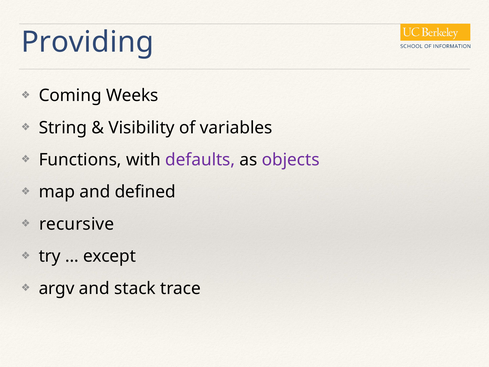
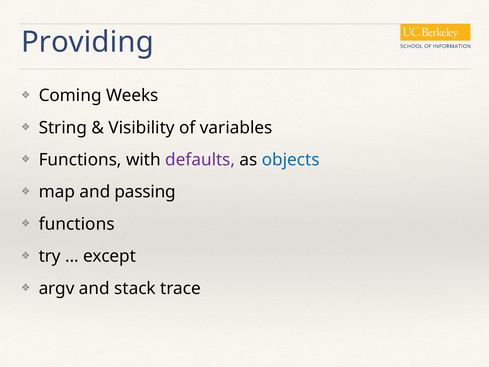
objects colour: purple -> blue (291, 160)
defined: defined -> passing (145, 192)
recursive: recursive -> functions (77, 224)
